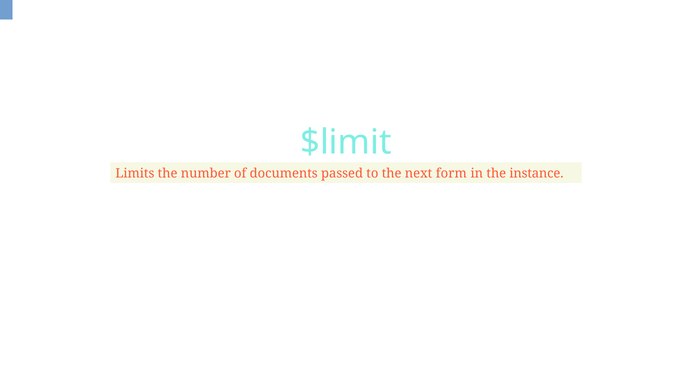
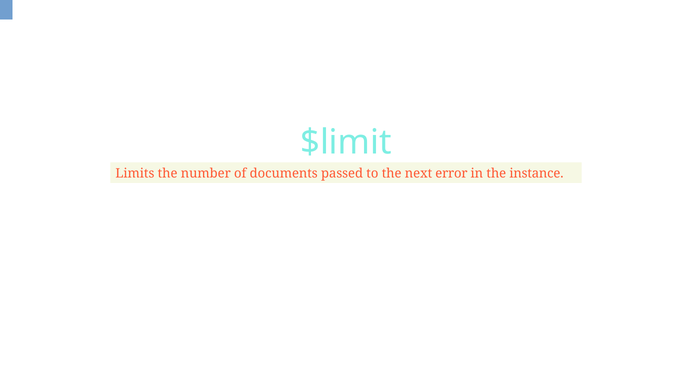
form: form -> error (451, 174)
